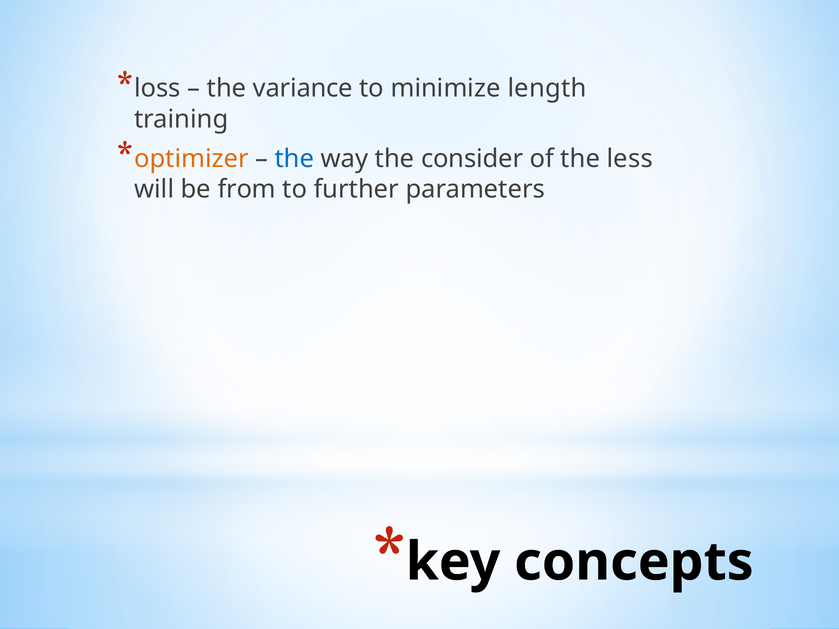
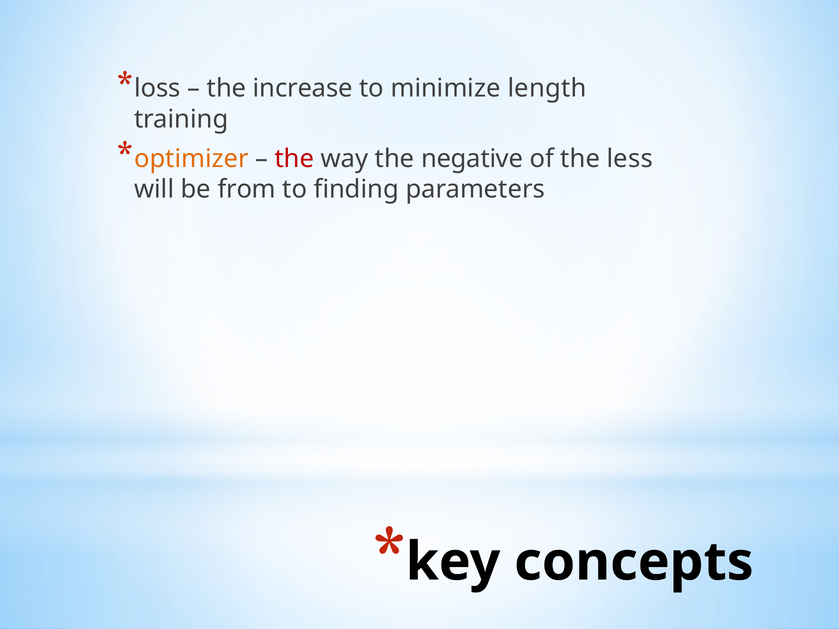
variance: variance -> increase (303, 88)
the colour: blue -> red (295, 159)
consider: consider -> negative (472, 159)
further: further -> finding (356, 189)
